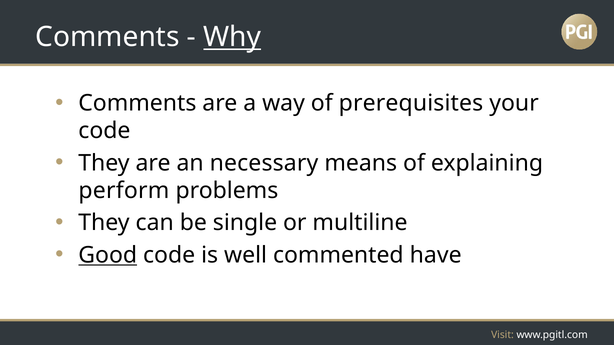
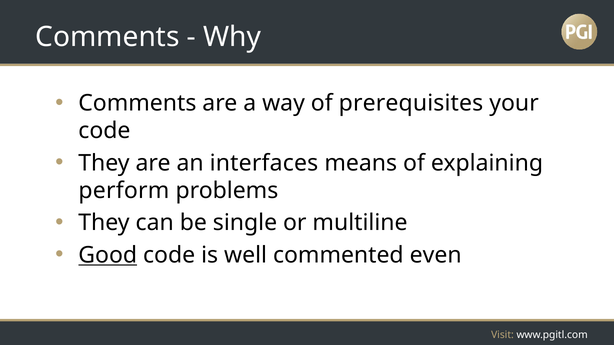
Why underline: present -> none (232, 37)
necessary: necessary -> interfaces (264, 163)
have: have -> even (436, 255)
